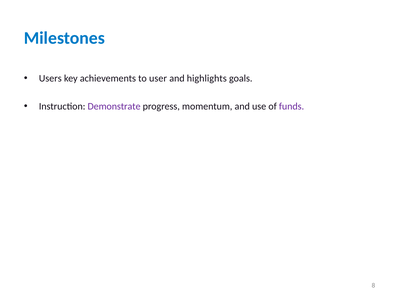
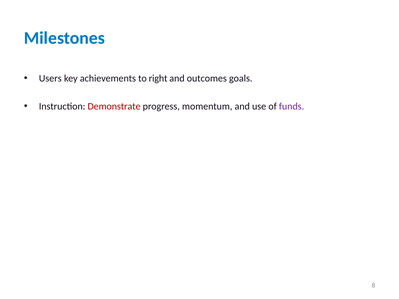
user: user -> right (158, 79)
highlights: highlights -> outcomes (207, 79)
Demonstrate colour: purple -> red (114, 106)
